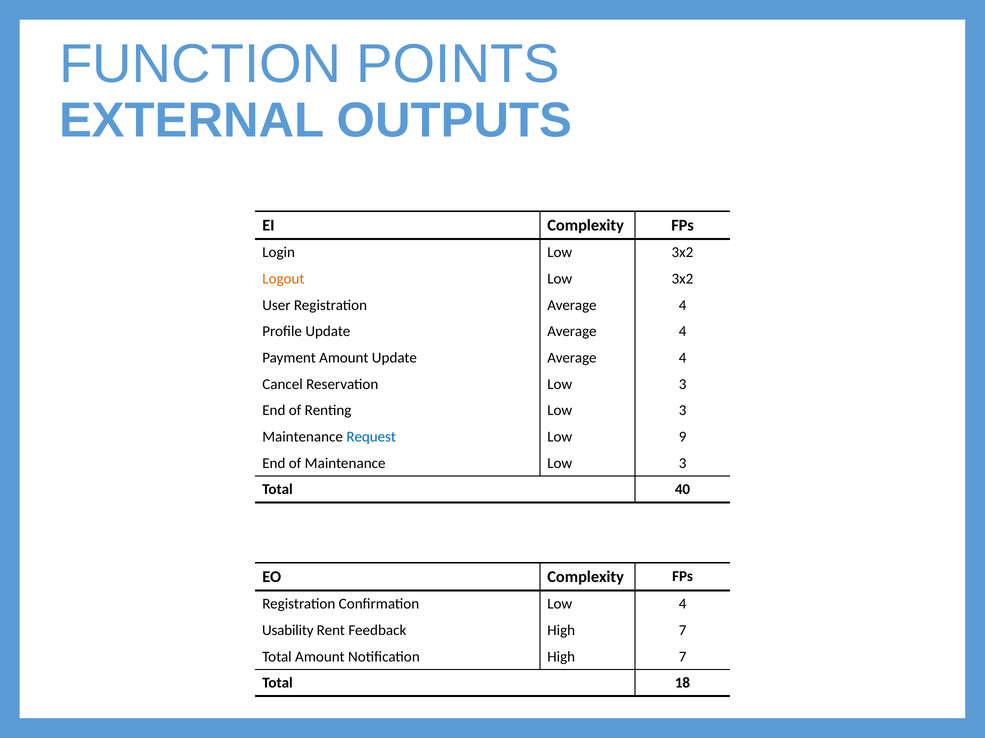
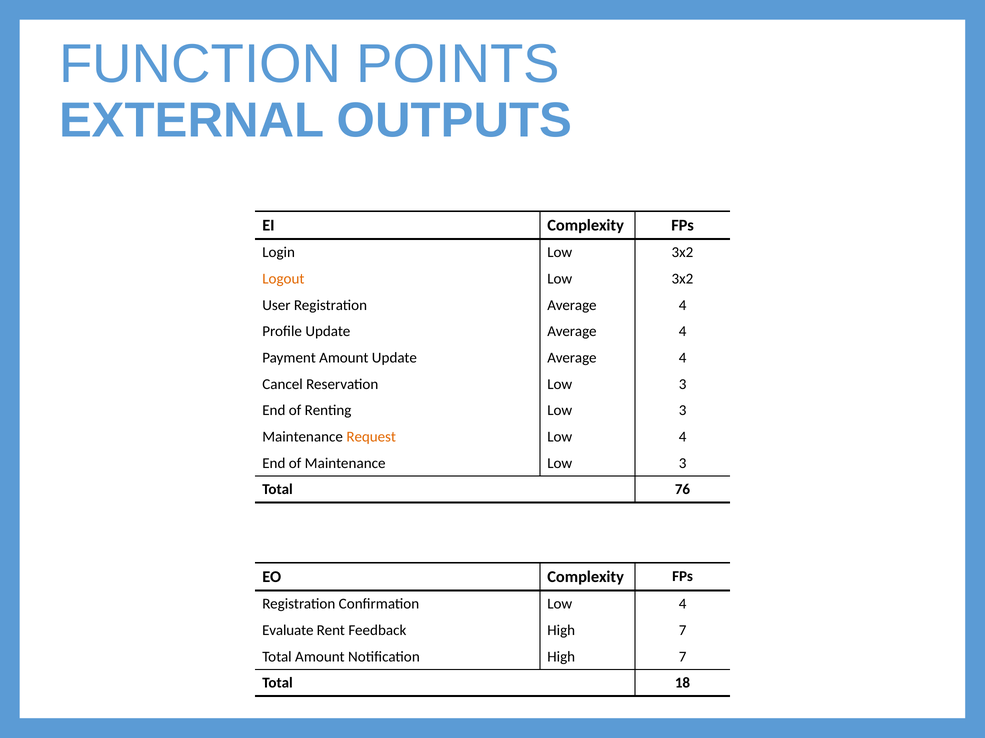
Request colour: blue -> orange (371, 437)
9: 9 -> 4 (683, 437)
40: 40 -> 76 (682, 490)
Usability: Usability -> Evaluate (288, 631)
